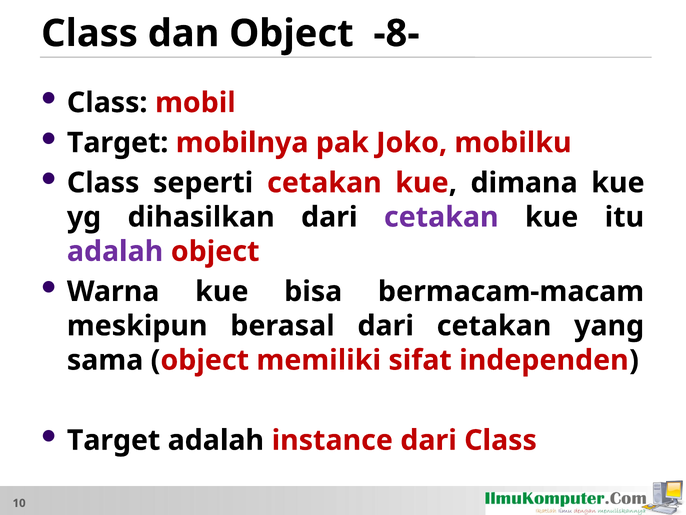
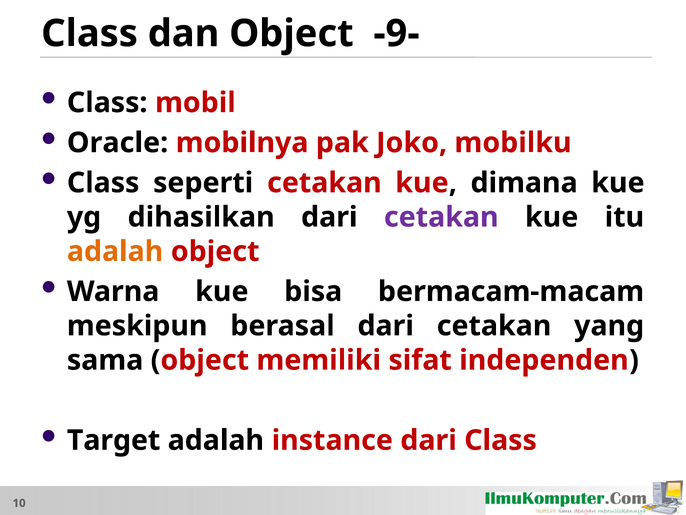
-8-: -8- -> -9- (396, 34)
Target: Target -> Oracle (118, 143)
adalah colour: purple -> orange (115, 251)
